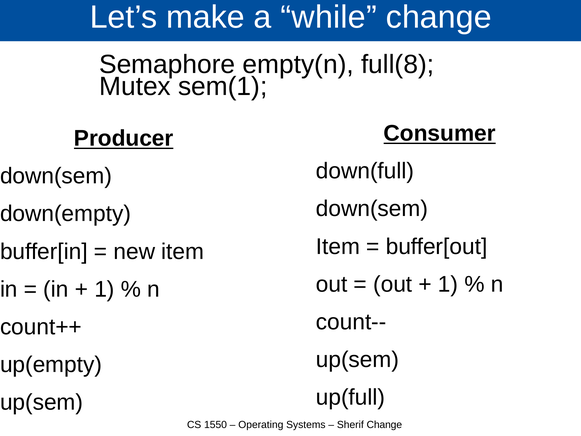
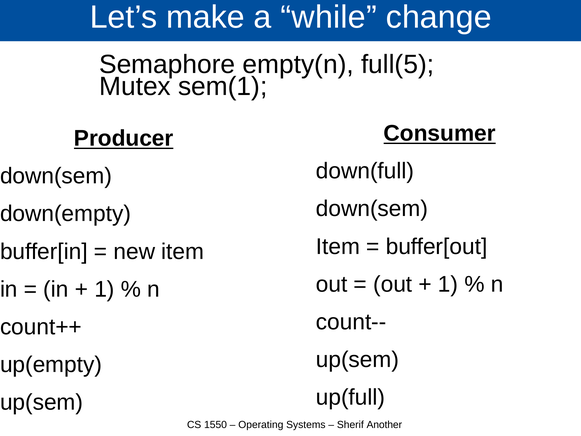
full(8: full(8 -> full(5 (398, 64)
Sherif Change: Change -> Another (384, 425)
